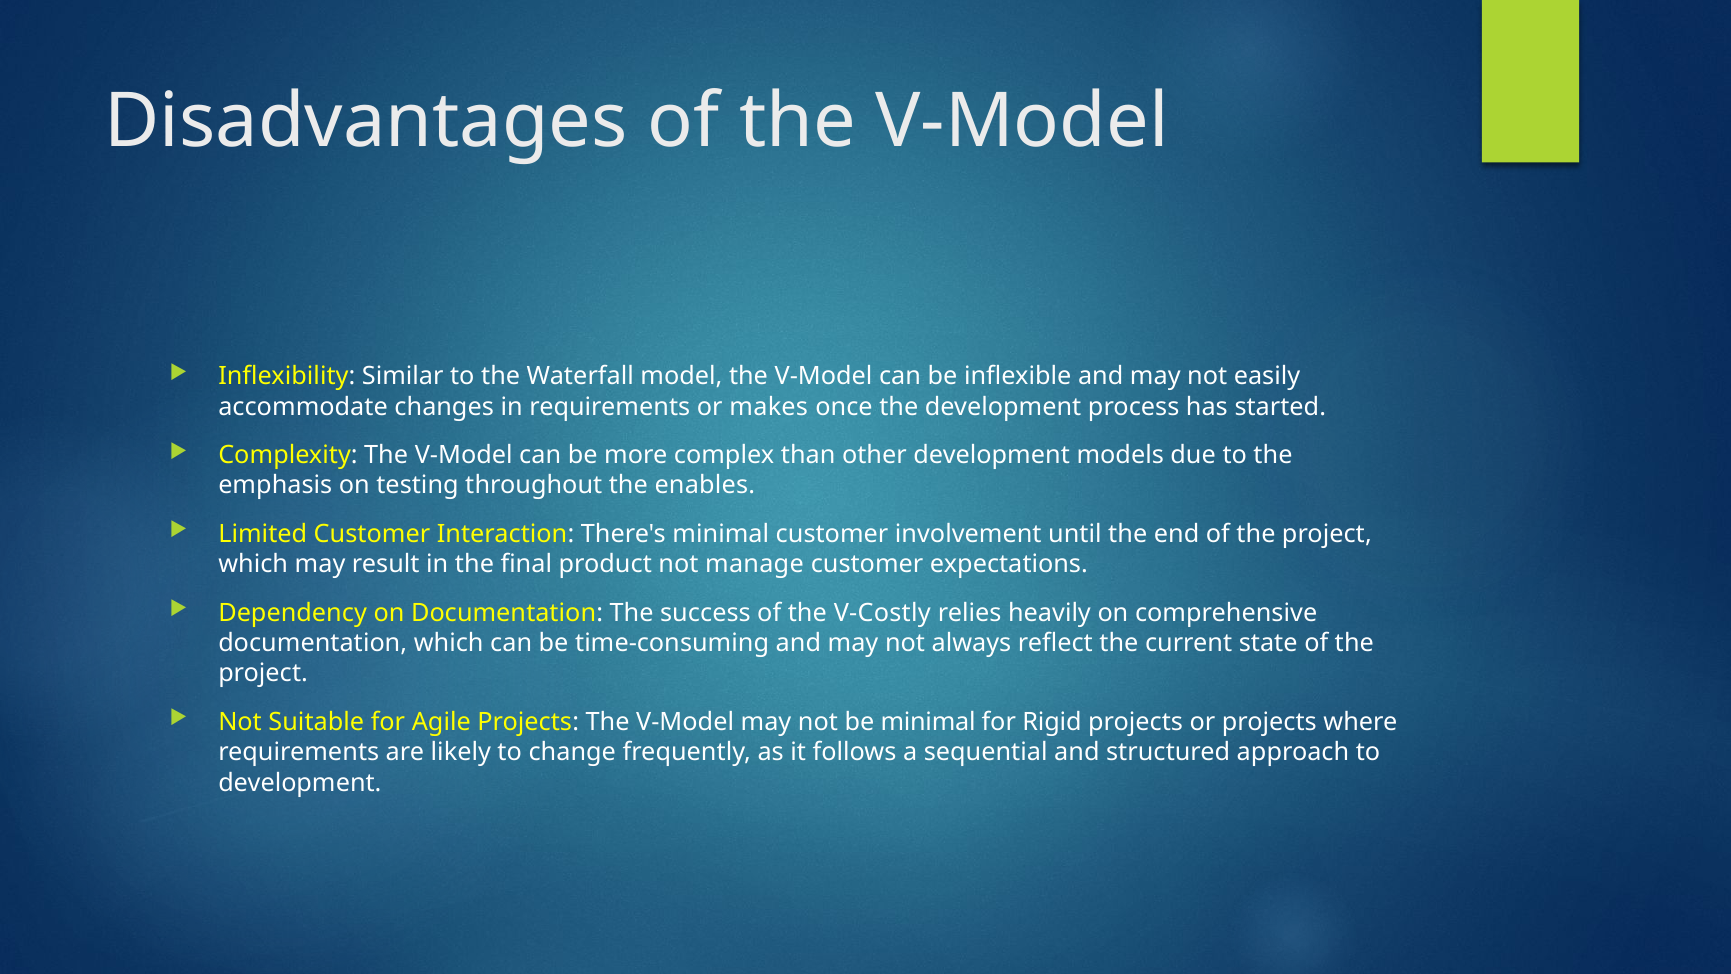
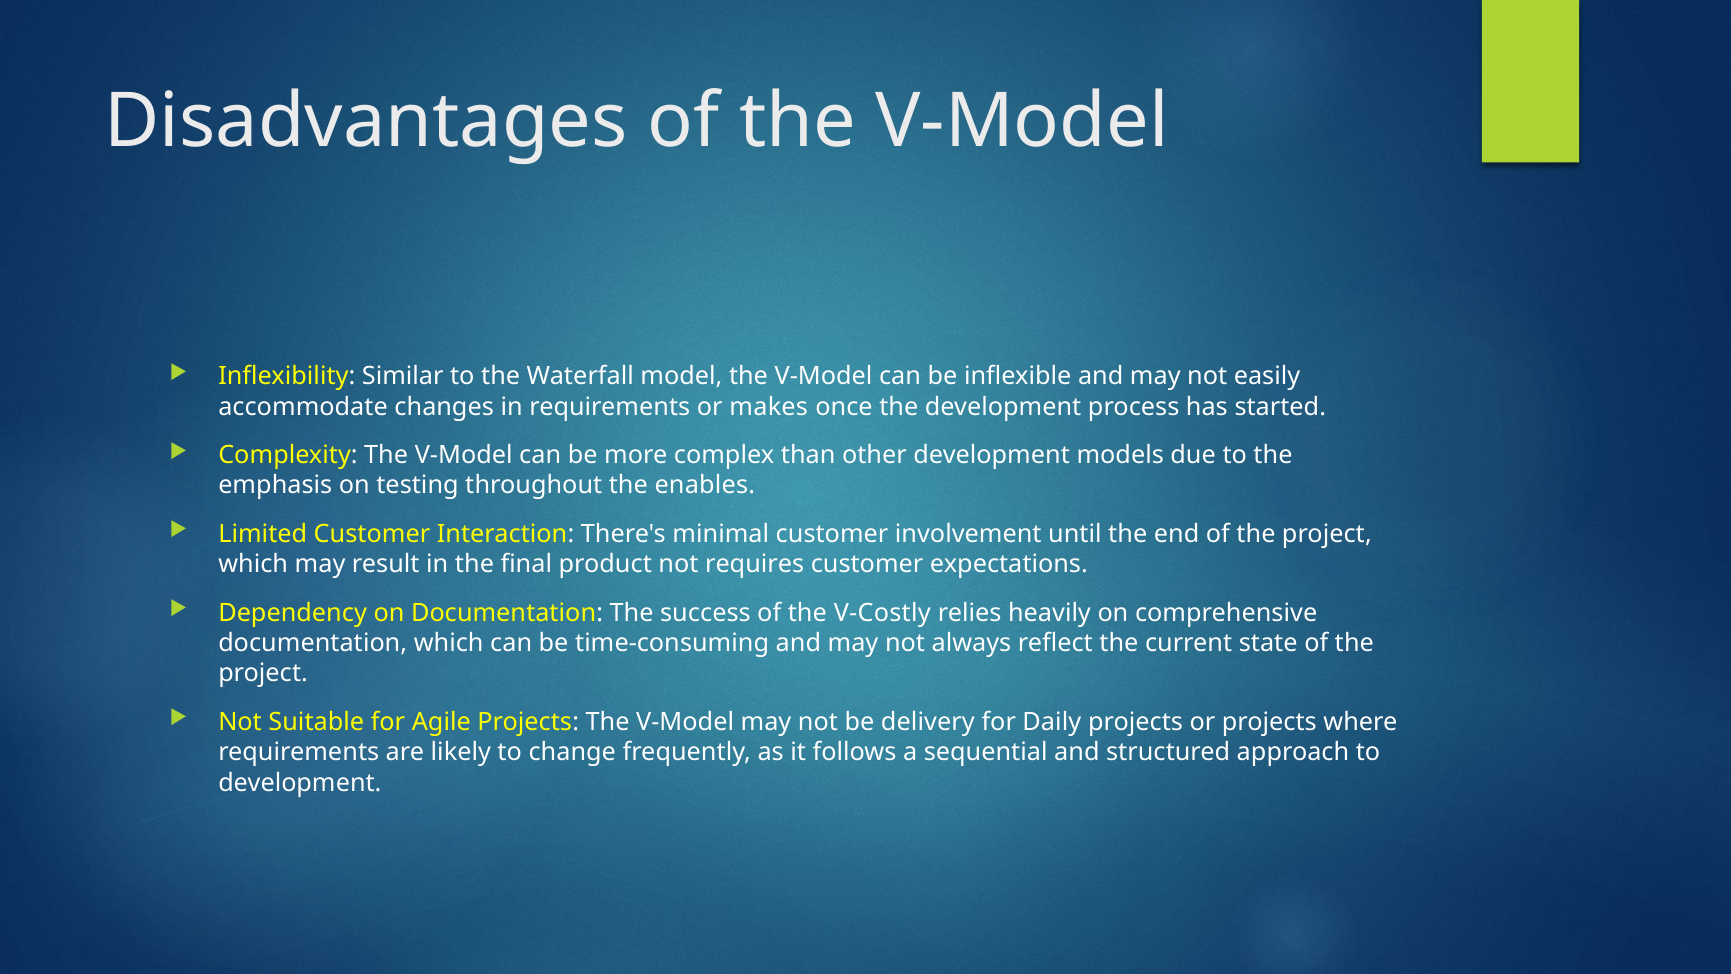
manage: manage -> requires (755, 564)
be minimal: minimal -> delivery (928, 722)
Rigid: Rigid -> Daily (1052, 722)
